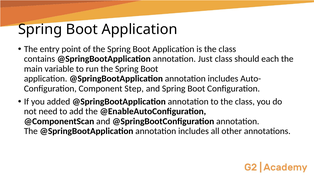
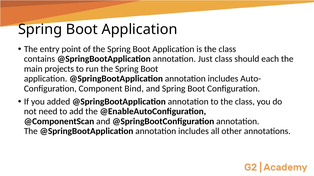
variable: variable -> projects (59, 69)
Step: Step -> Bind (134, 89)
